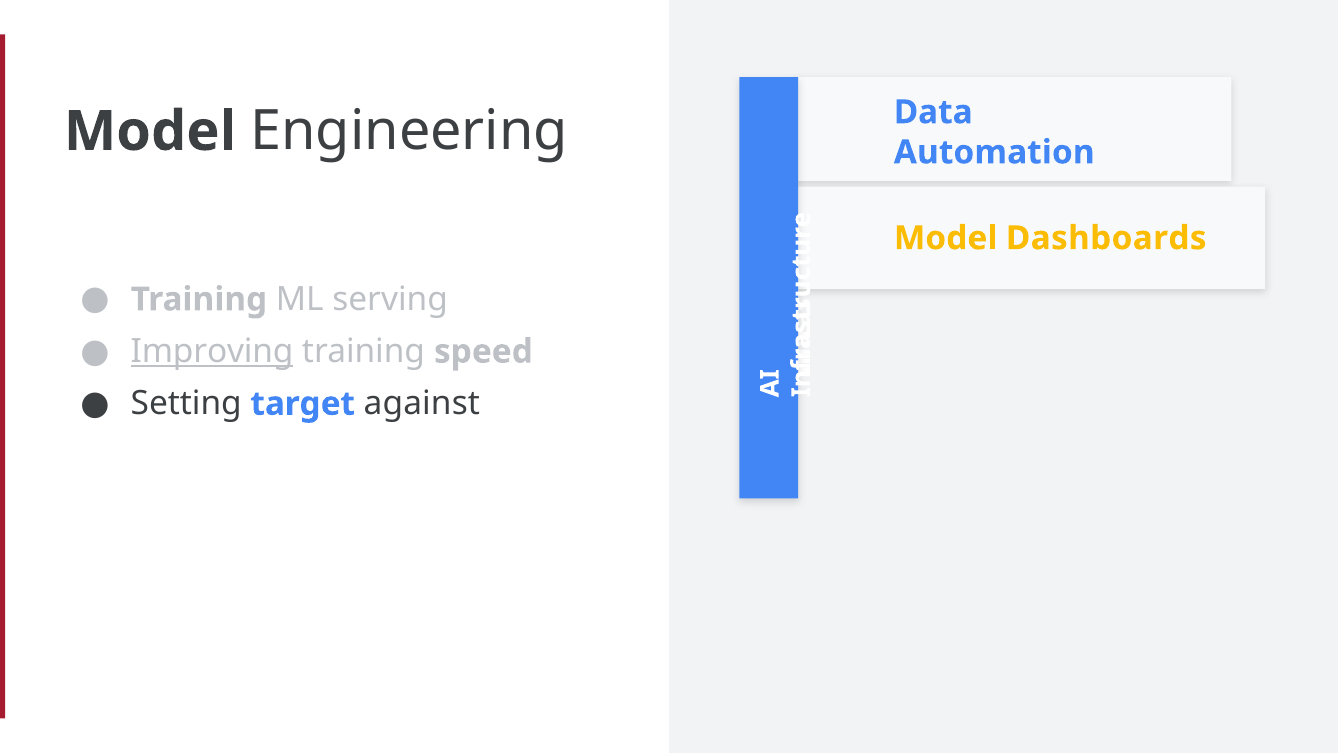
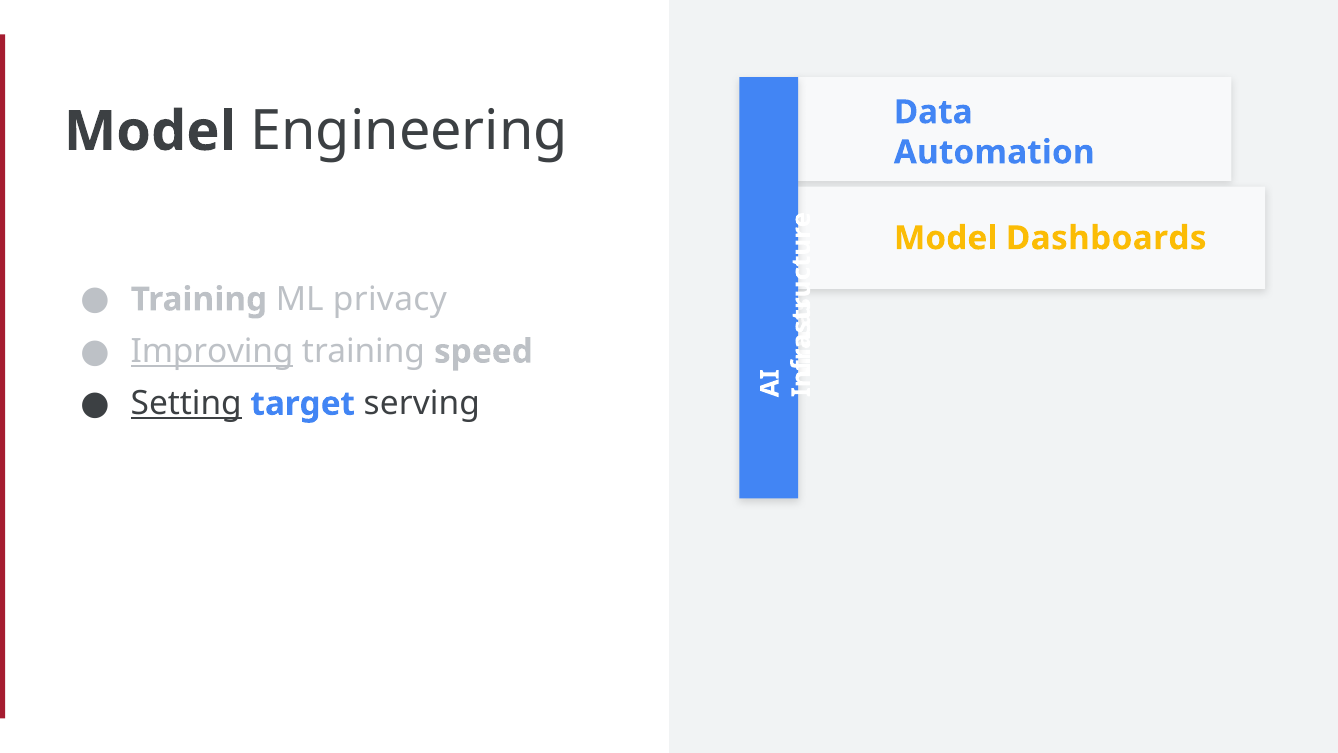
serving: serving -> privacy (390, 299)
Setting underline: none -> present (186, 404)
against: against -> serving (422, 404)
